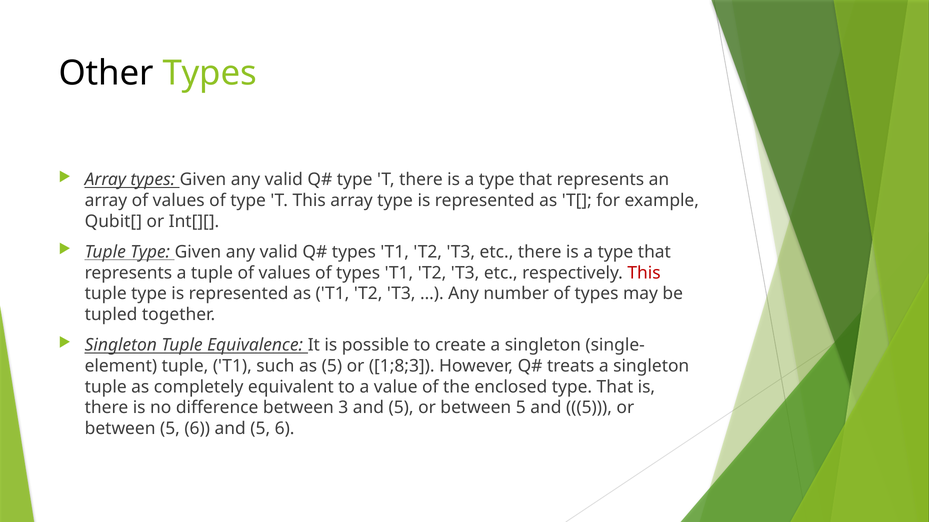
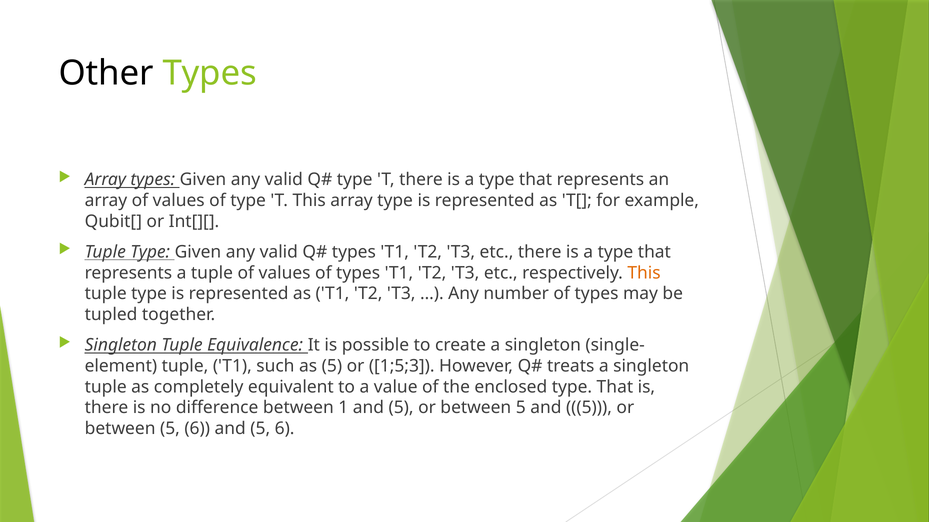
This colour: red -> orange (644, 273)
1;8;3: 1;8;3 -> 1;5;3 (402, 366)
3: 3 -> 1 (343, 408)
